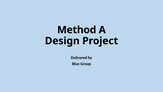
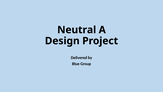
Method: Method -> Neutral (77, 30)
